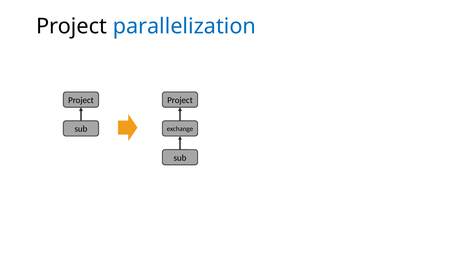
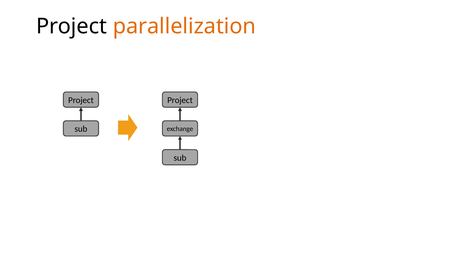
parallelization colour: blue -> orange (184, 26)
